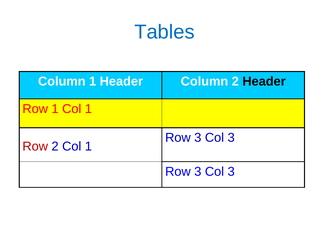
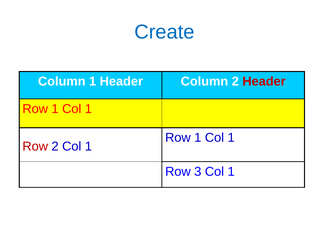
Tables: Tables -> Create (164, 32)
Header colour: black -> red (264, 81)
3: 3 -> 1 (198, 138)
3: 3 -> 1 (231, 138)
3: 3 -> 1 (231, 171)
